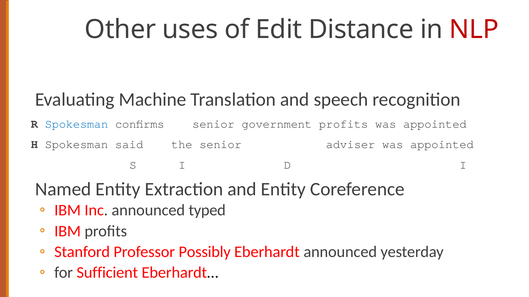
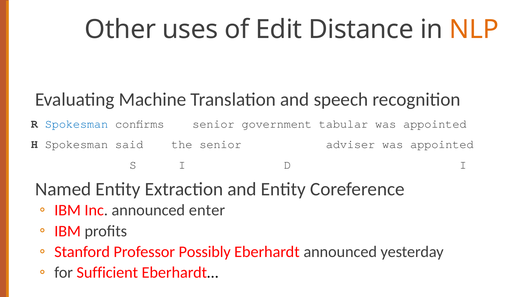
NLP colour: red -> orange (474, 30)
government profits: profits -> tabular (344, 124)
typed: typed -> enter (207, 211)
